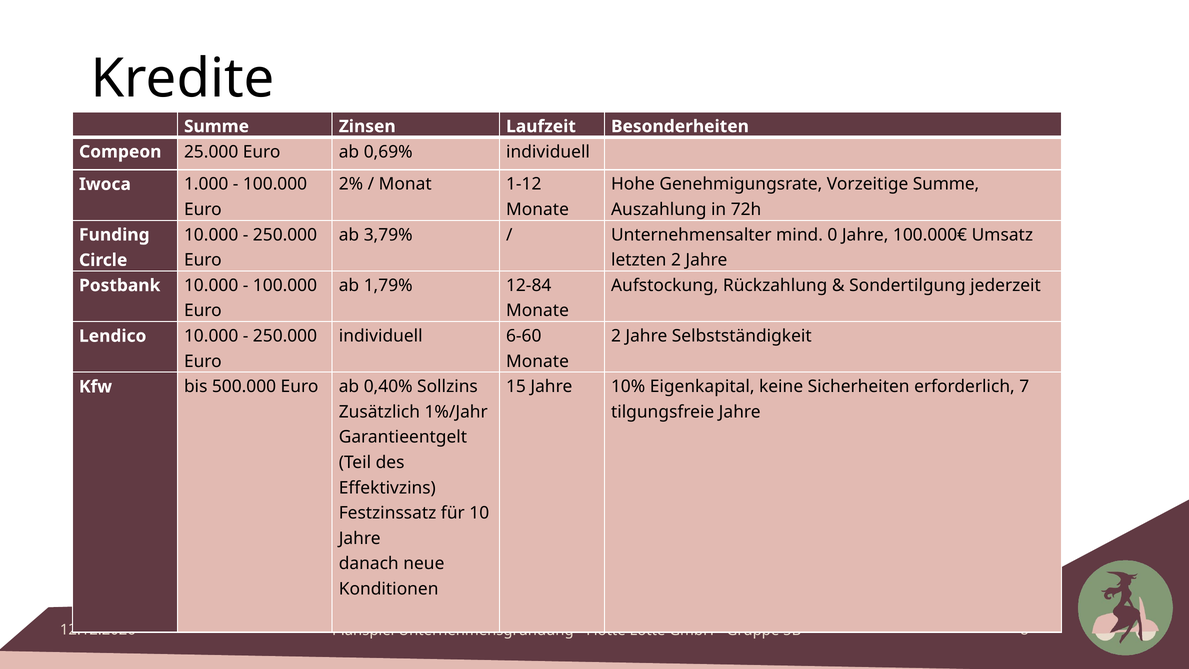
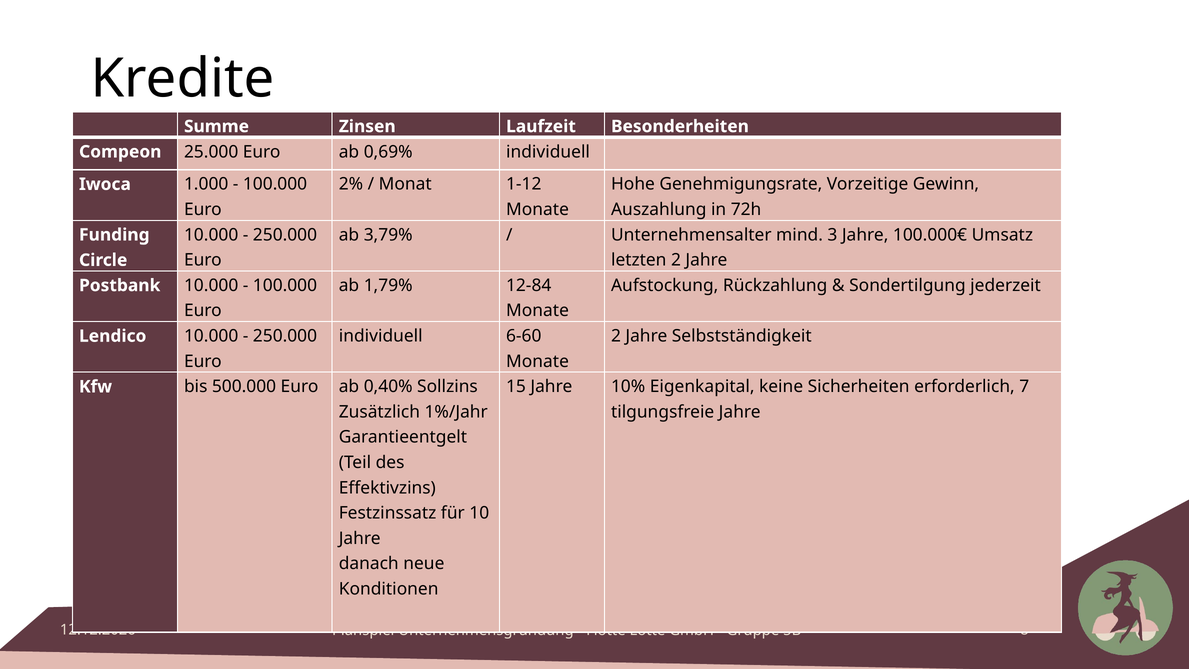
Vorzeitige Summe: Summe -> Gewinn (946, 184)
0: 0 -> 3 (832, 235)
